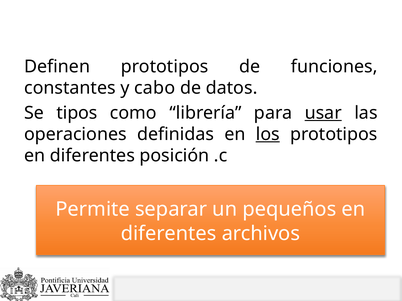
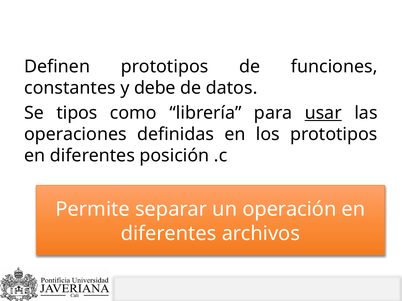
cabo: cabo -> debe (155, 88)
los underline: present -> none (268, 135)
pequeños: pequeños -> operación (289, 210)
